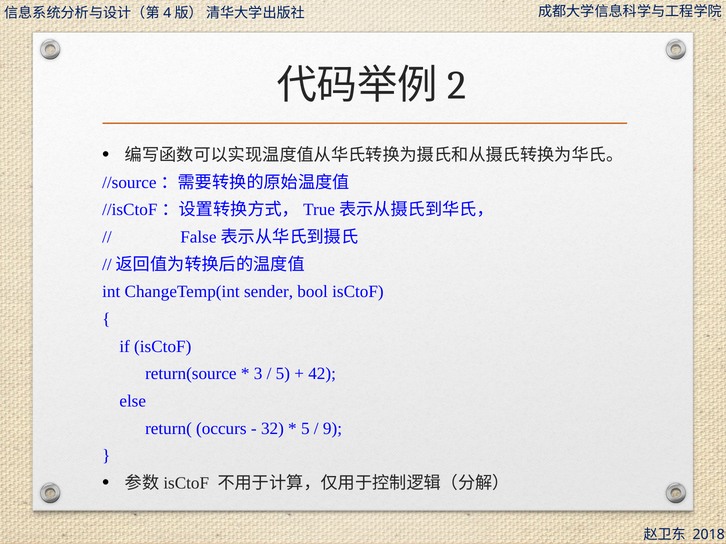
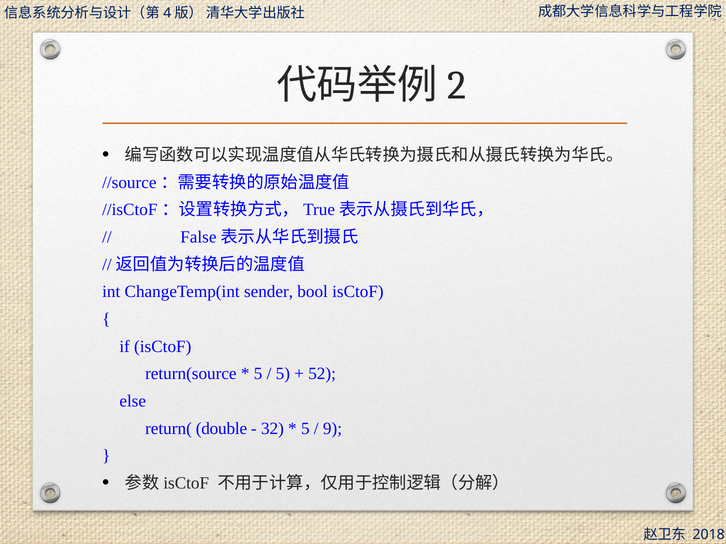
3: 3 -> 5 (258, 374)
42: 42 -> 52 (322, 374)
occurs: occurs -> double (221, 429)
